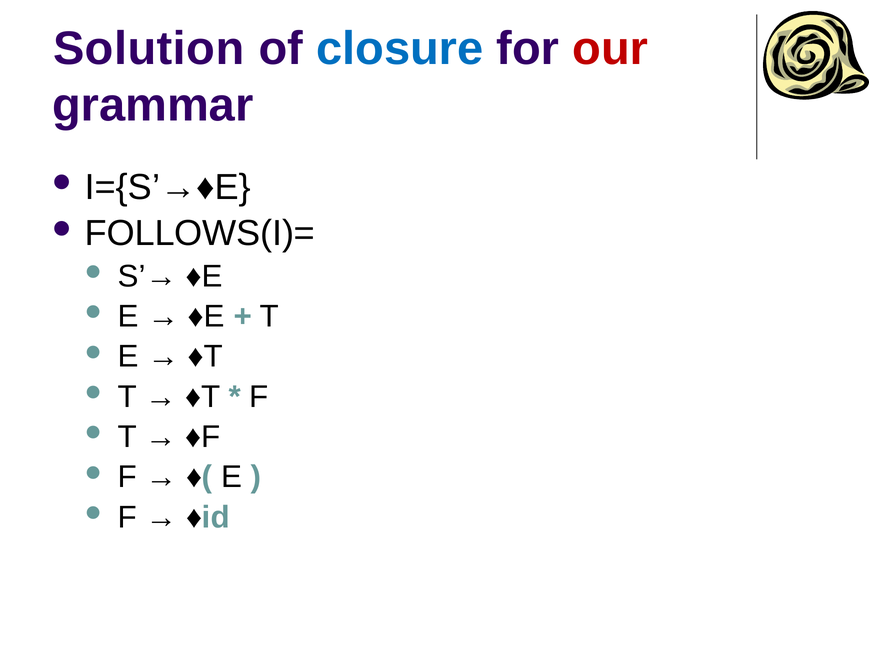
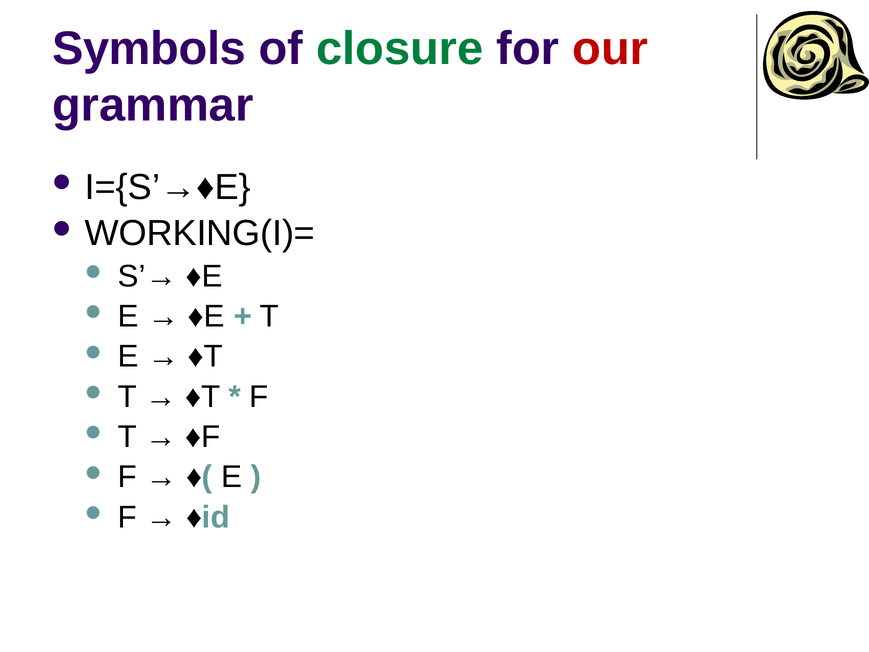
Solution: Solution -> Symbols (149, 49)
closure colour: blue -> green (400, 49)
FOLLOWS(I)=: FOLLOWS(I)= -> WORKING(I)= (200, 233)
